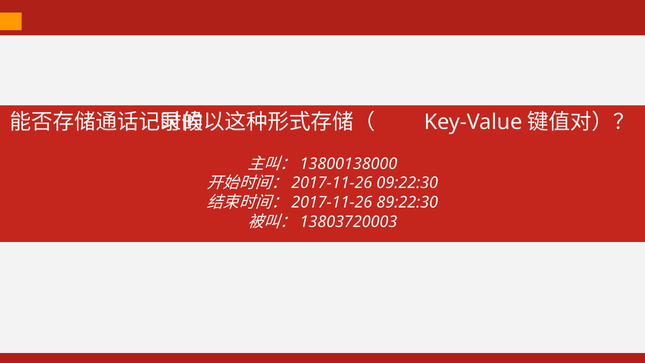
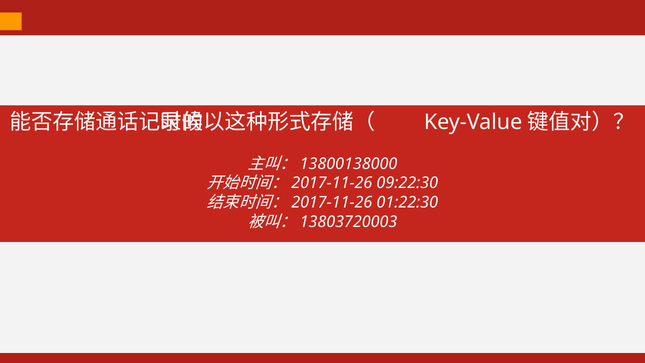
89:22:30: 89:22:30 -> 01:22:30 (407, 202)
